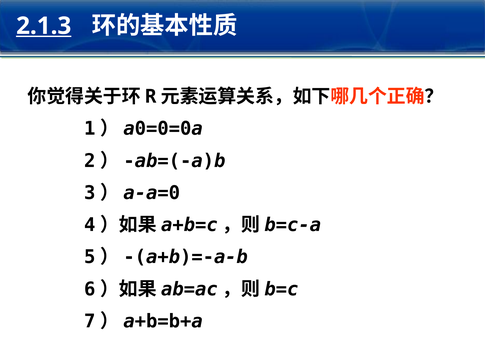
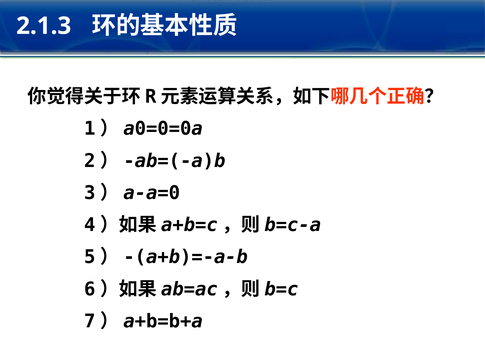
2.1.3 underline: present -> none (44, 26)
